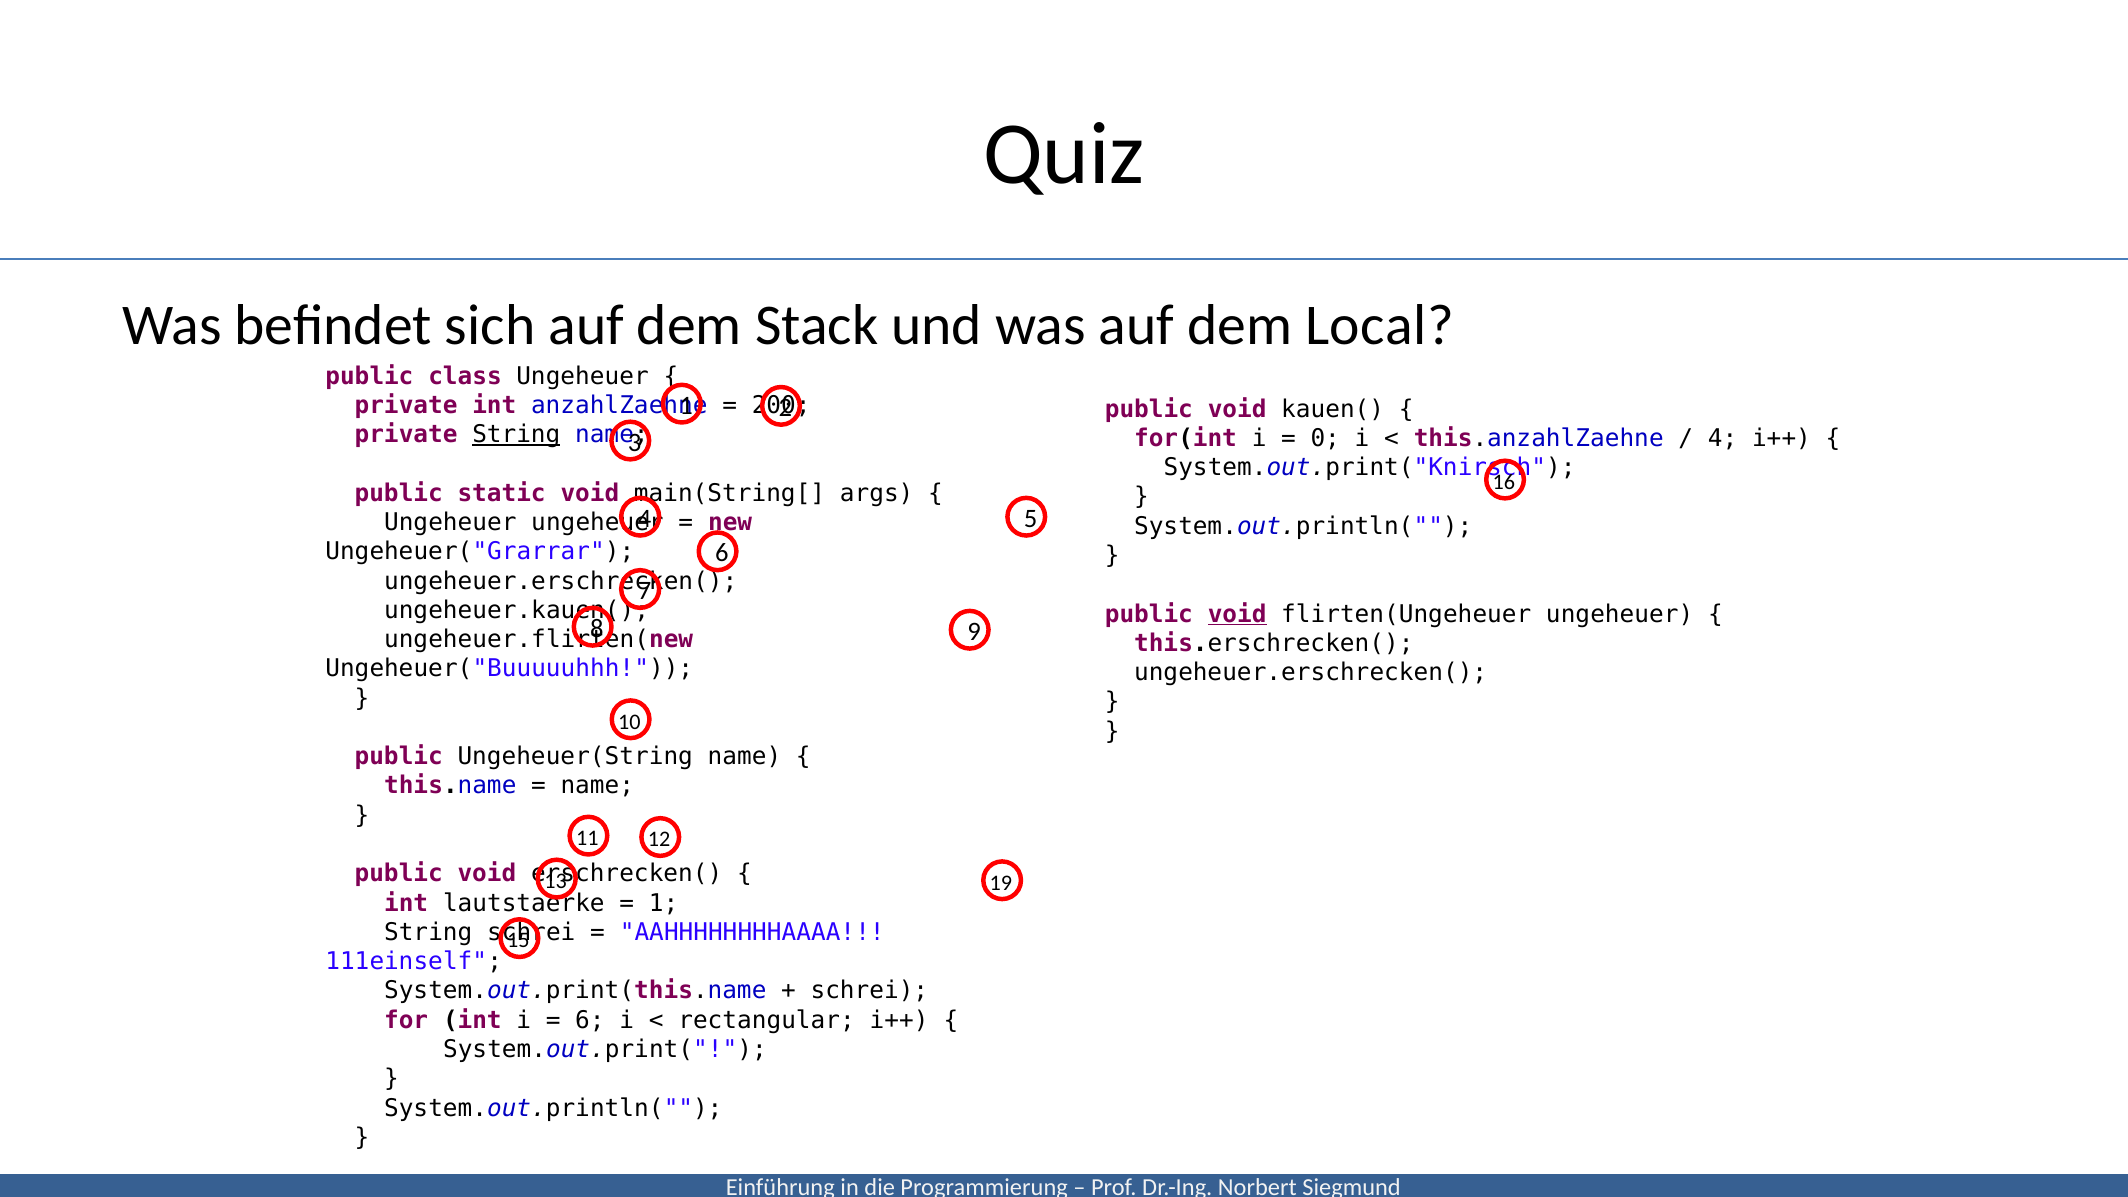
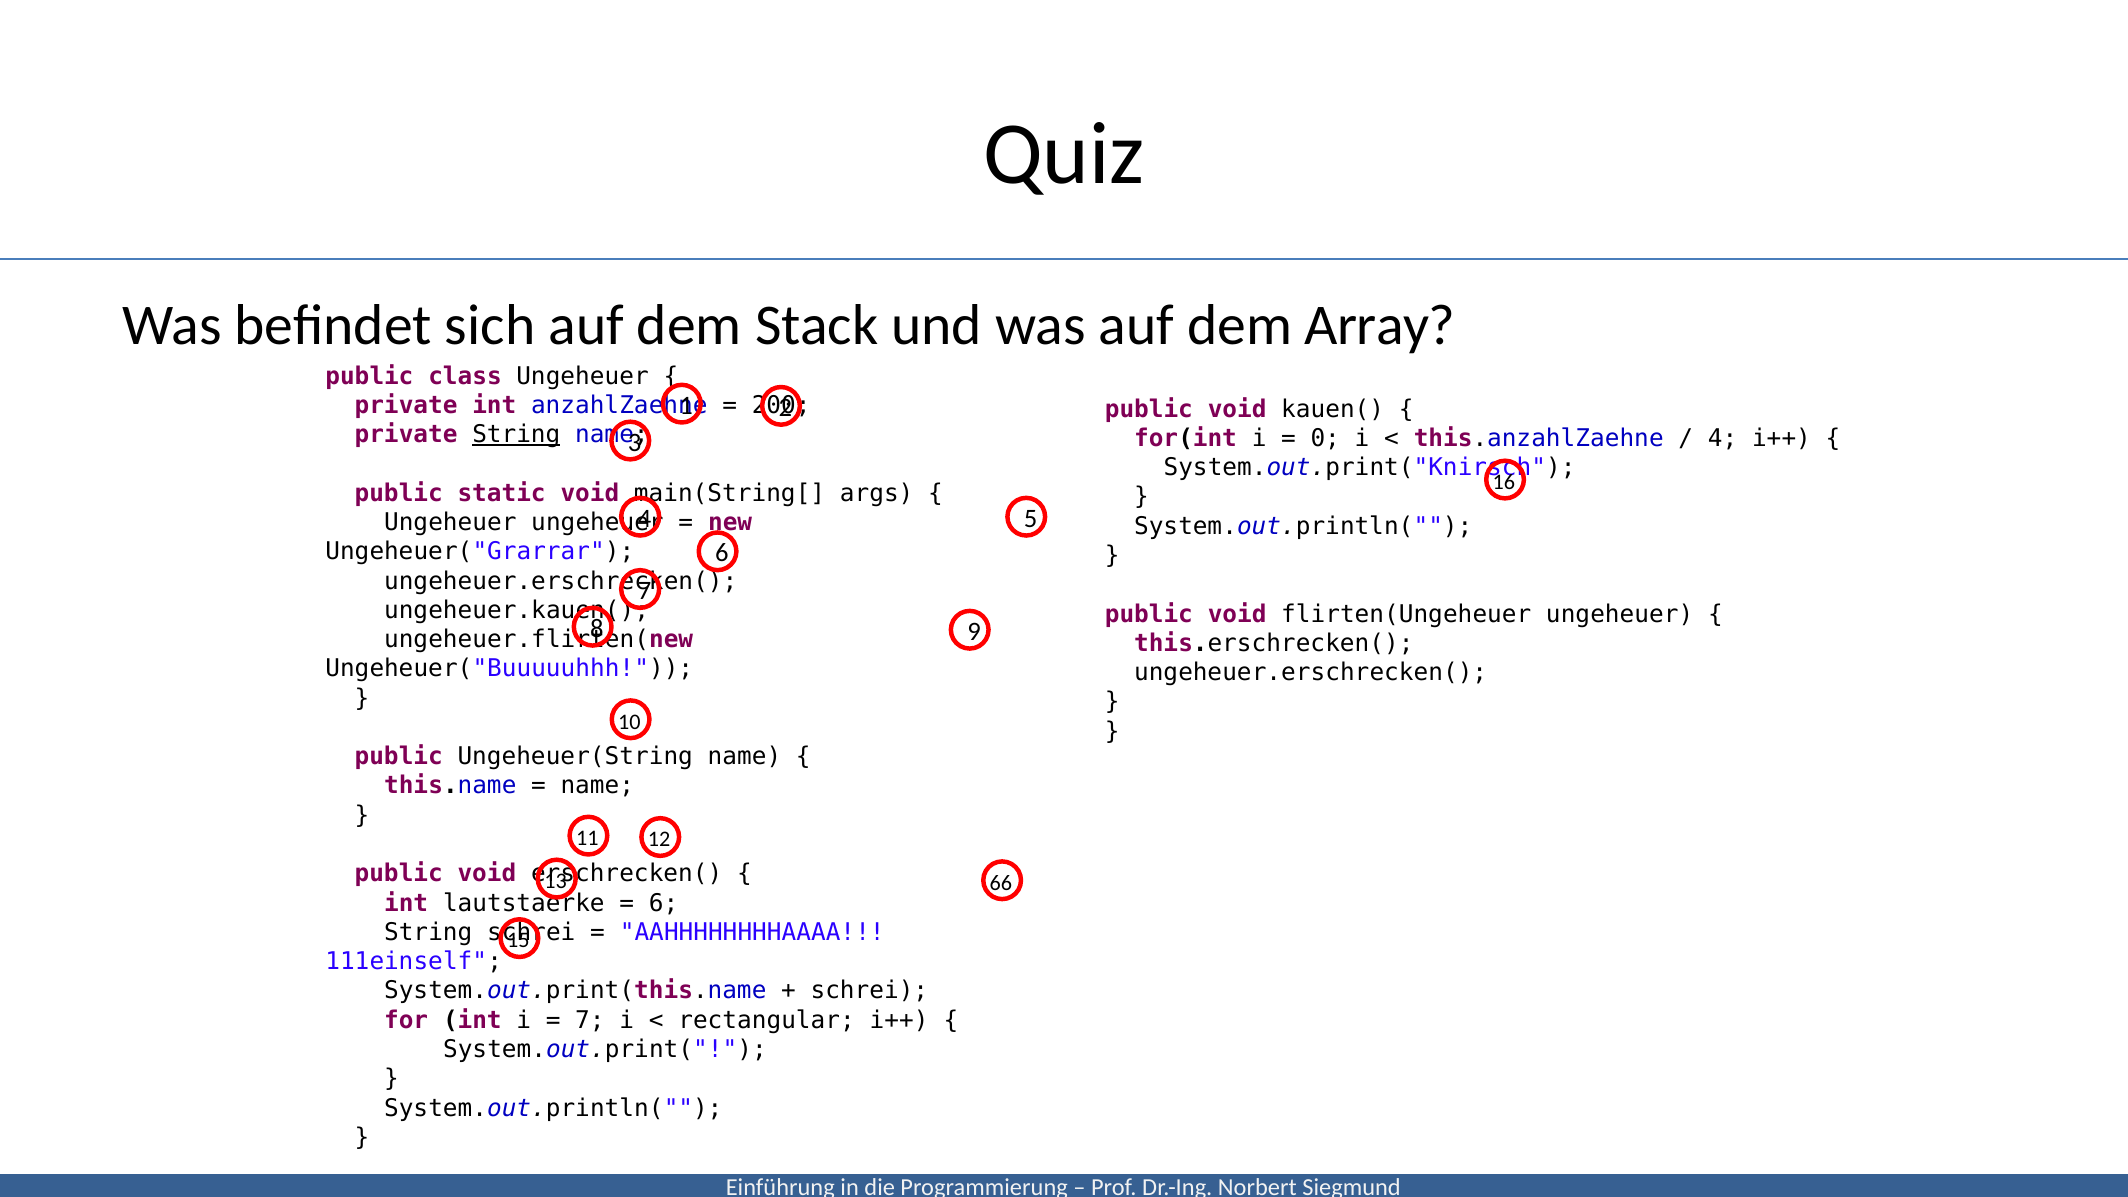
Local: Local -> Array (1380, 326)
void underline: present -> none (1237, 614)
19: 19 -> 66 (1001, 883)
1: 1 -> 6 (664, 903)
6: 6 -> 7 (590, 1020)
